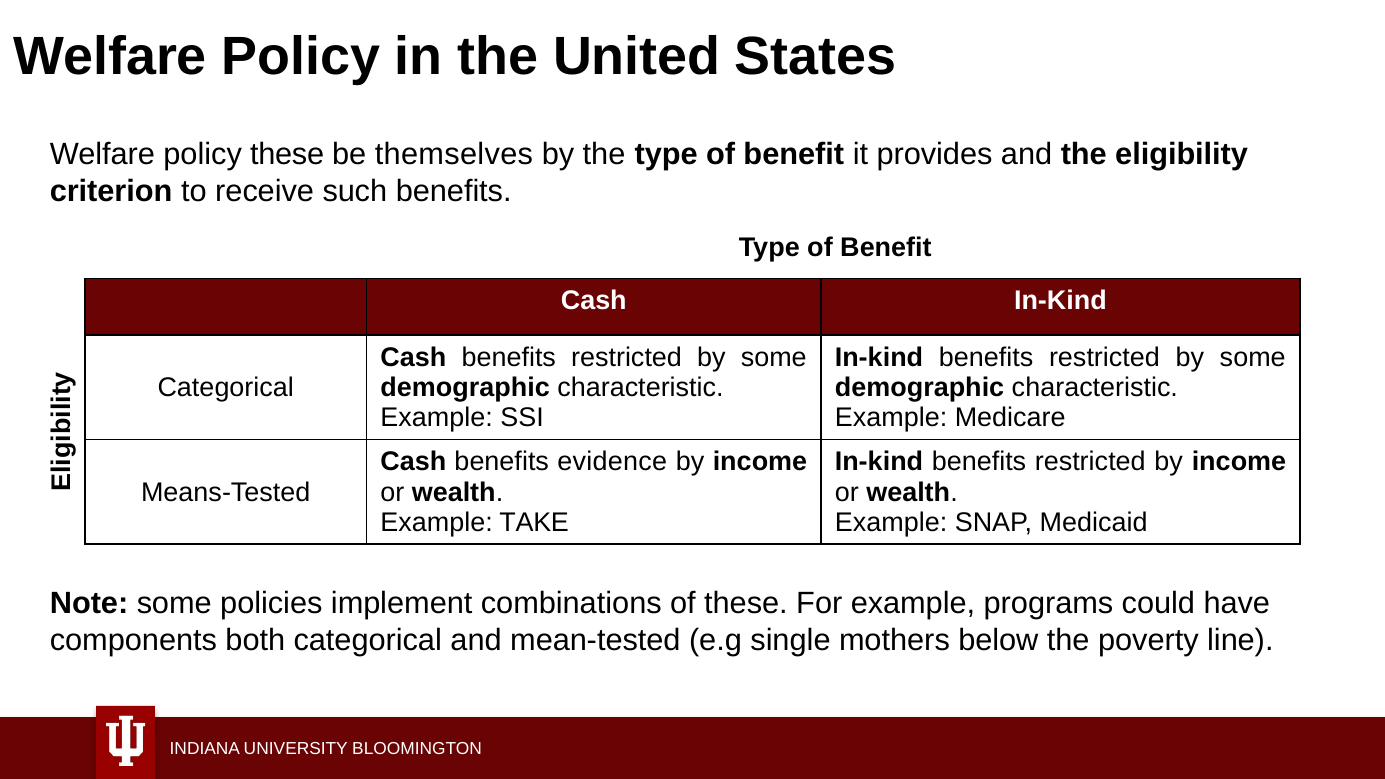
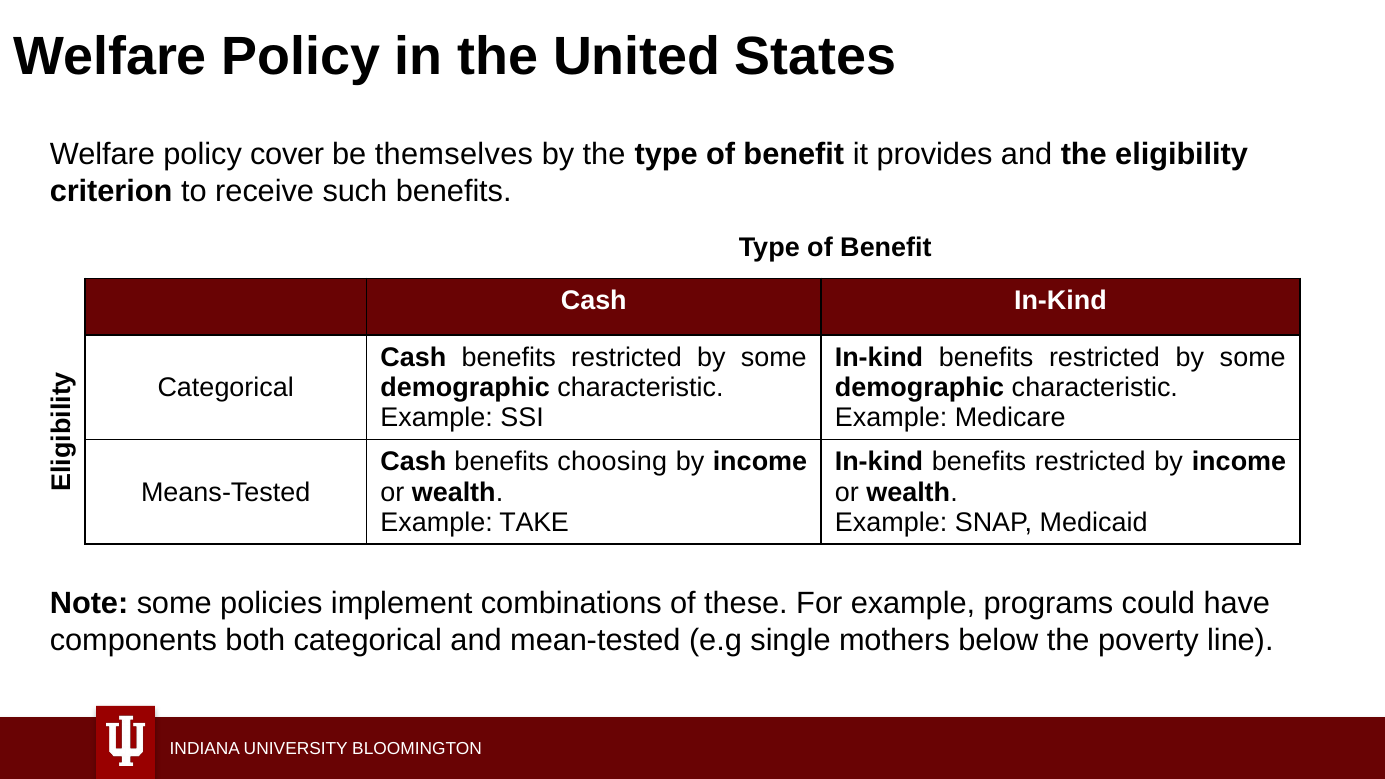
policy these: these -> cover (287, 154)
evidence: evidence -> choosing (612, 462)
